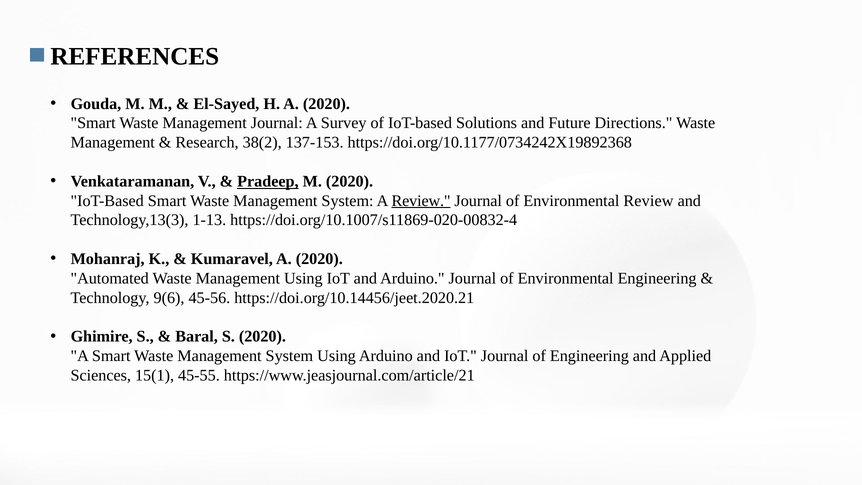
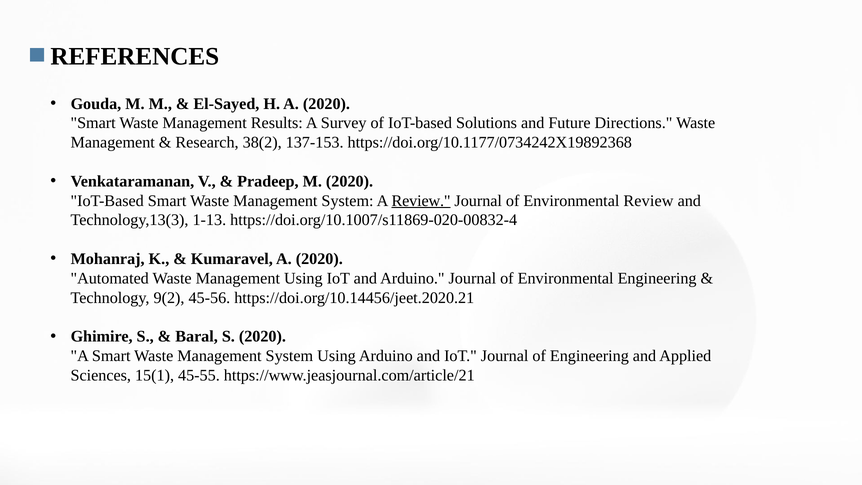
Management Journal: Journal -> Results (277, 123)
Pradeep underline: present -> none (268, 181)
9(6: 9(6 -> 9(2 (169, 298)
